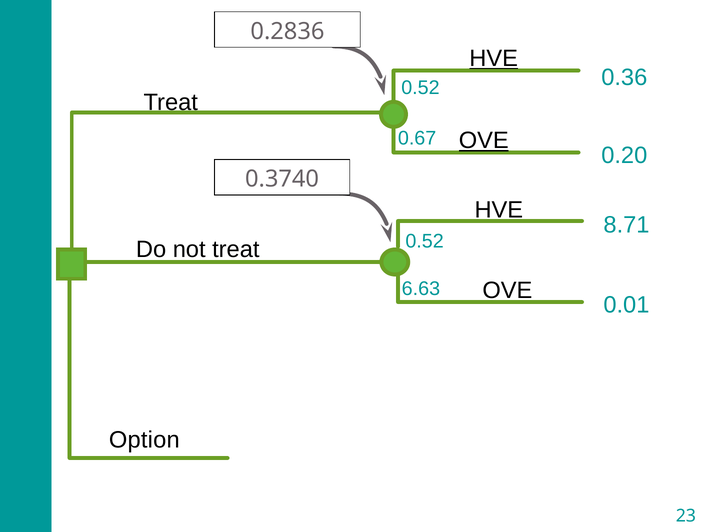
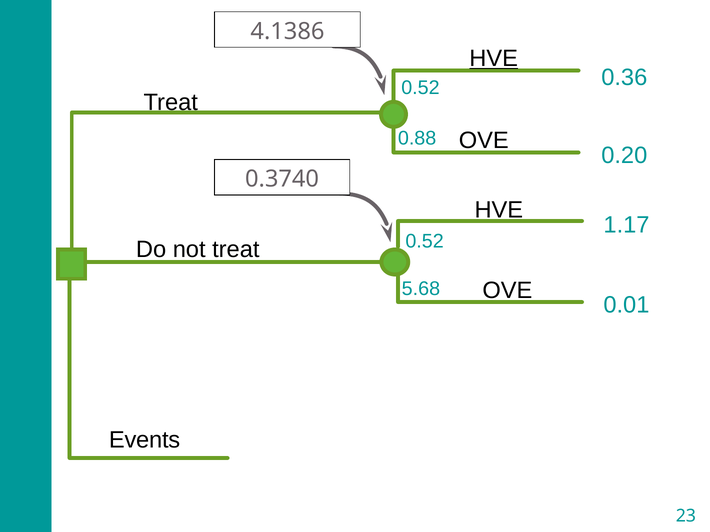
0.2836: 0.2836 -> 4.1386 (287, 31)
0.67: 0.67 -> 0.88 (417, 139)
OVE underline: present -> none (484, 141)
8.71: 8.71 -> 1.17 (626, 225)
6.63: 6.63 -> 5.68 (421, 289)
Option: Option -> Events (145, 440)
